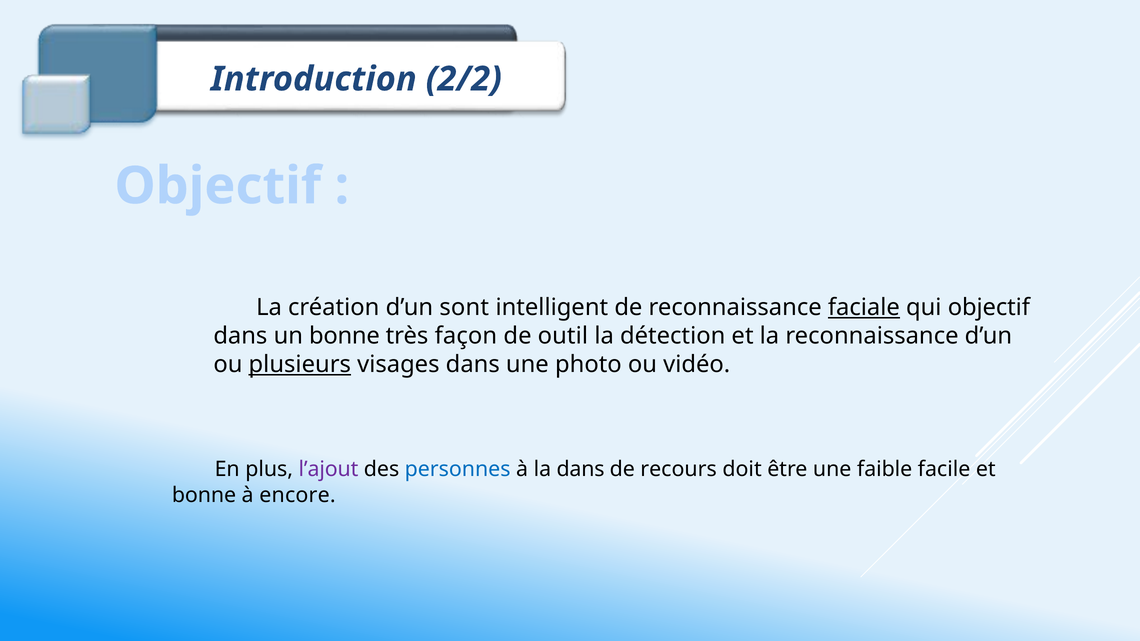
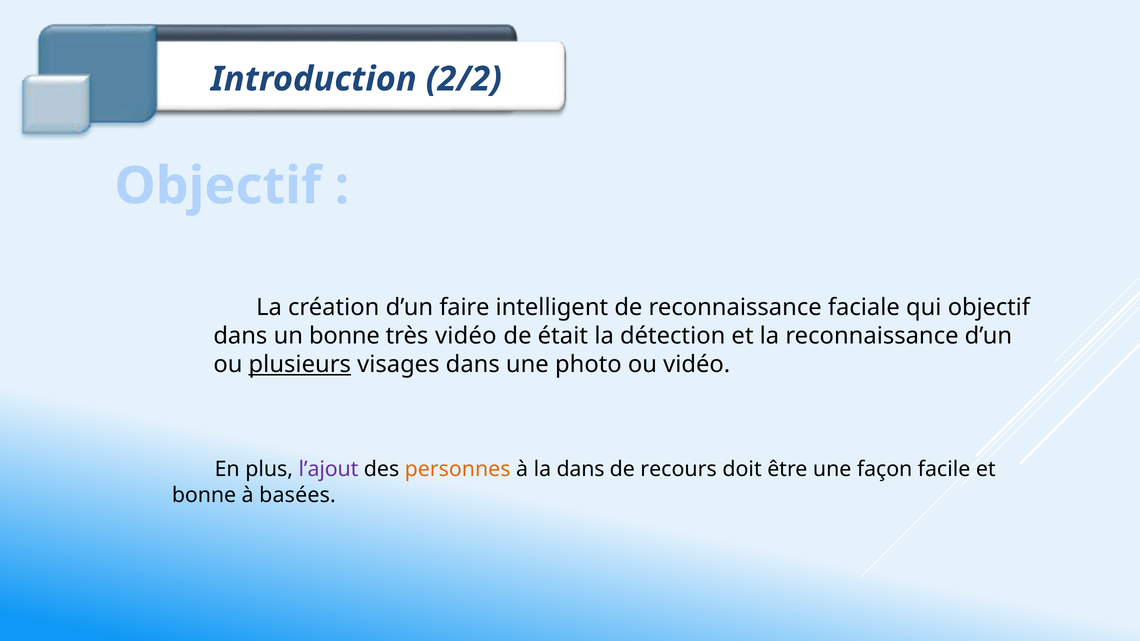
sont: sont -> faire (464, 308)
faciale underline: present -> none (864, 308)
très façon: façon -> vidéo (466, 336)
outil: outil -> était (563, 336)
personnes colour: blue -> orange (458, 470)
faible: faible -> façon (885, 470)
encore: encore -> basées (297, 495)
